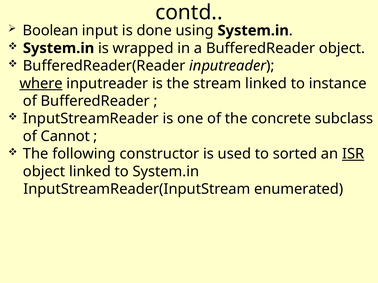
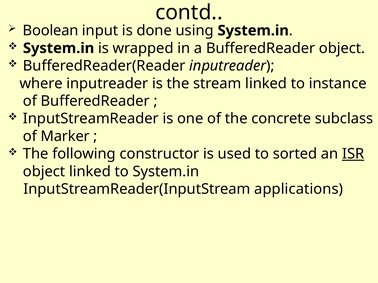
where underline: present -> none (41, 84)
Cannot: Cannot -> Marker (65, 137)
enumerated: enumerated -> applications (299, 189)
